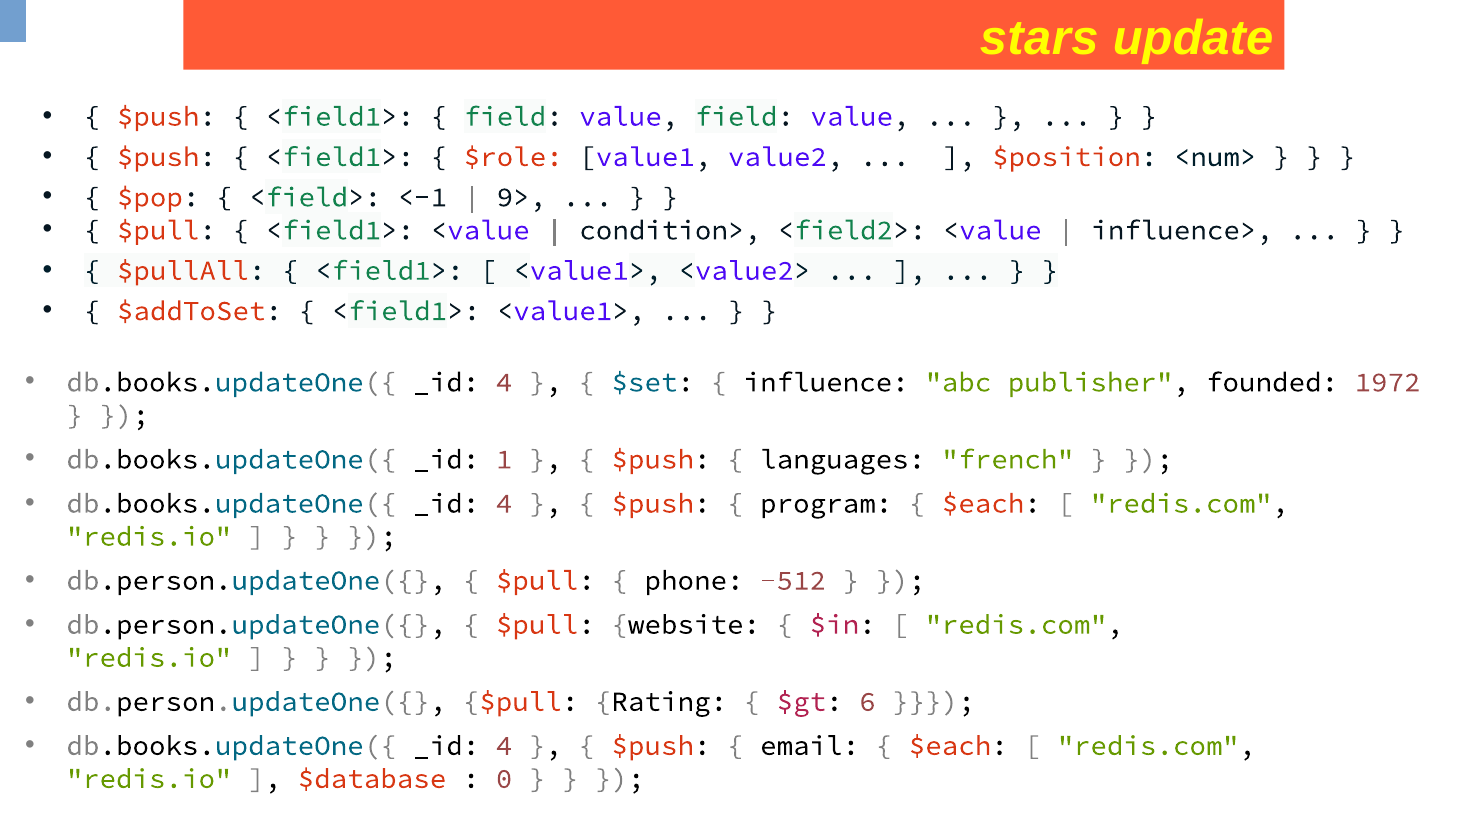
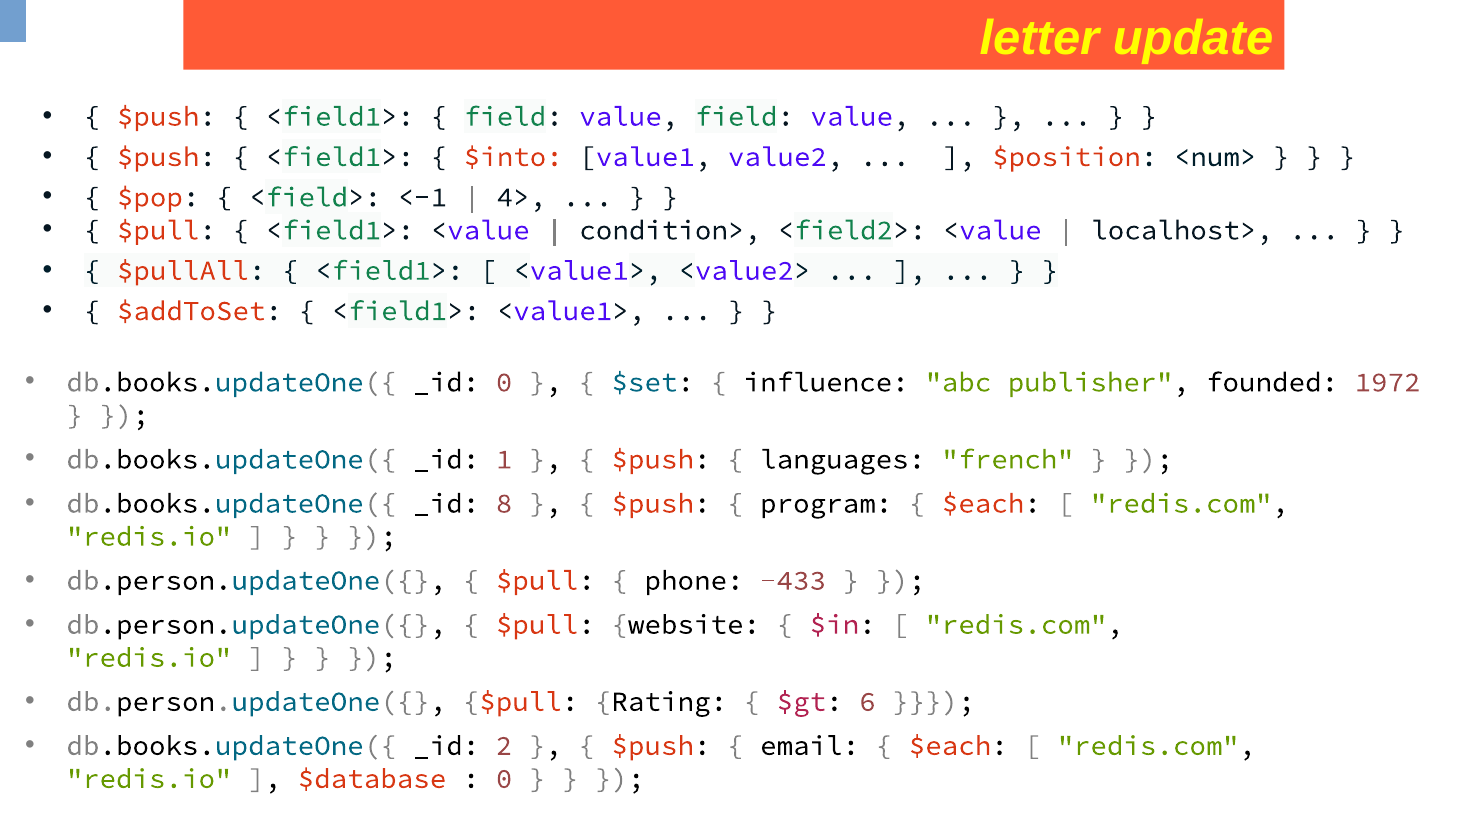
stars: stars -> letter (1039, 38)
$role: $role -> $into (513, 157)
9>: 9> -> 4> (521, 197)
influence>: influence> -> localhost> (1182, 230)
4: 4 -> 0 (504, 382)
4: 4 -> 8 (504, 503)
-512: -512 -> -433 (793, 580)
4: 4 -> 2 (504, 745)
